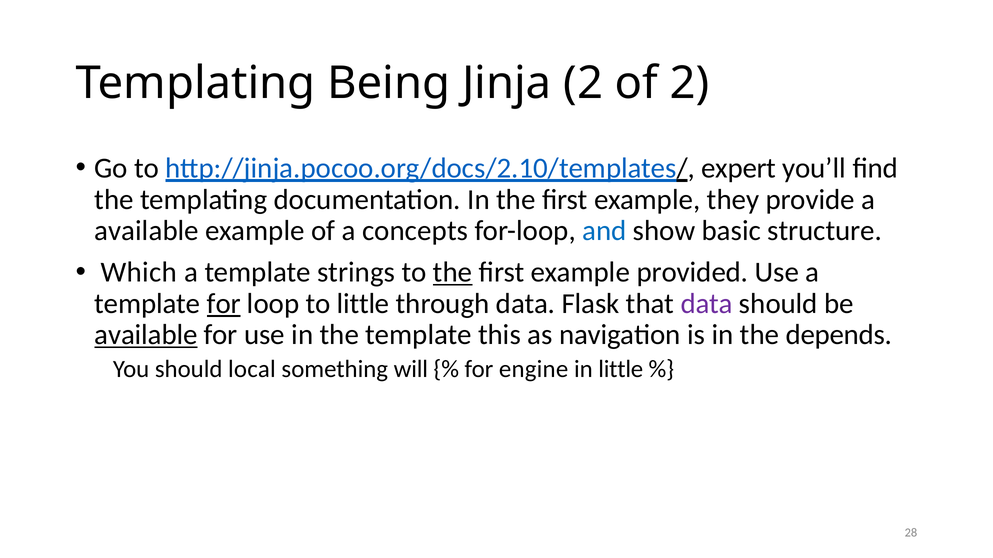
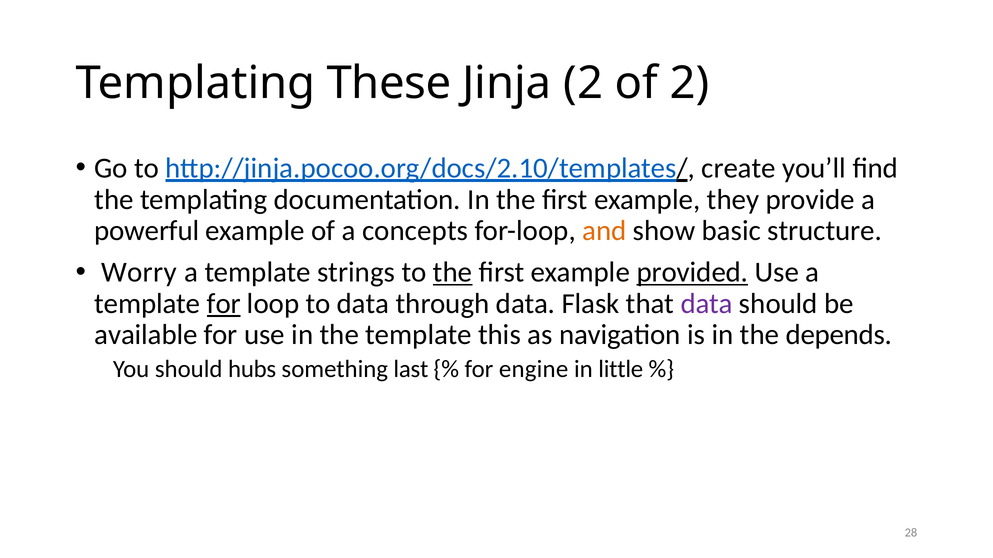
Being: Being -> These (389, 83)
expert: expert -> create (739, 168)
available: available -> powerful (147, 231)
and colour: blue -> orange (604, 231)
Which: Which -> Worry (139, 273)
provided underline: none -> present (692, 273)
to little: little -> data (363, 304)
available underline: present -> none (146, 335)
local: local -> hubs (252, 369)
will: will -> last (411, 369)
